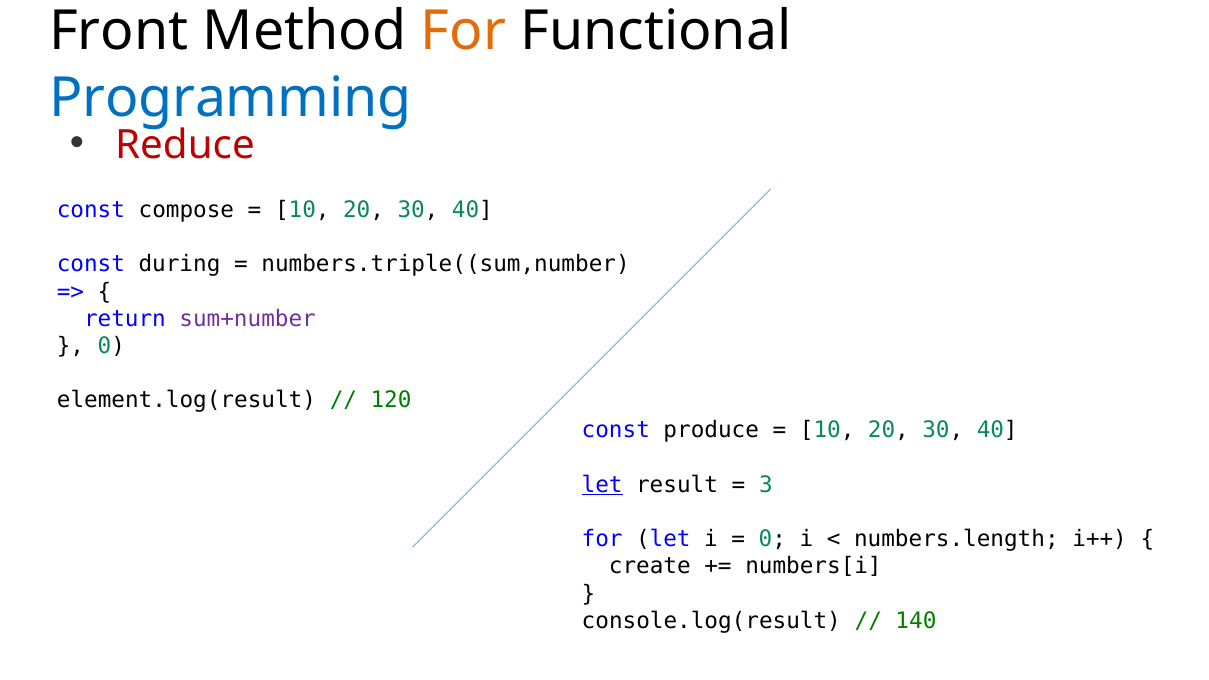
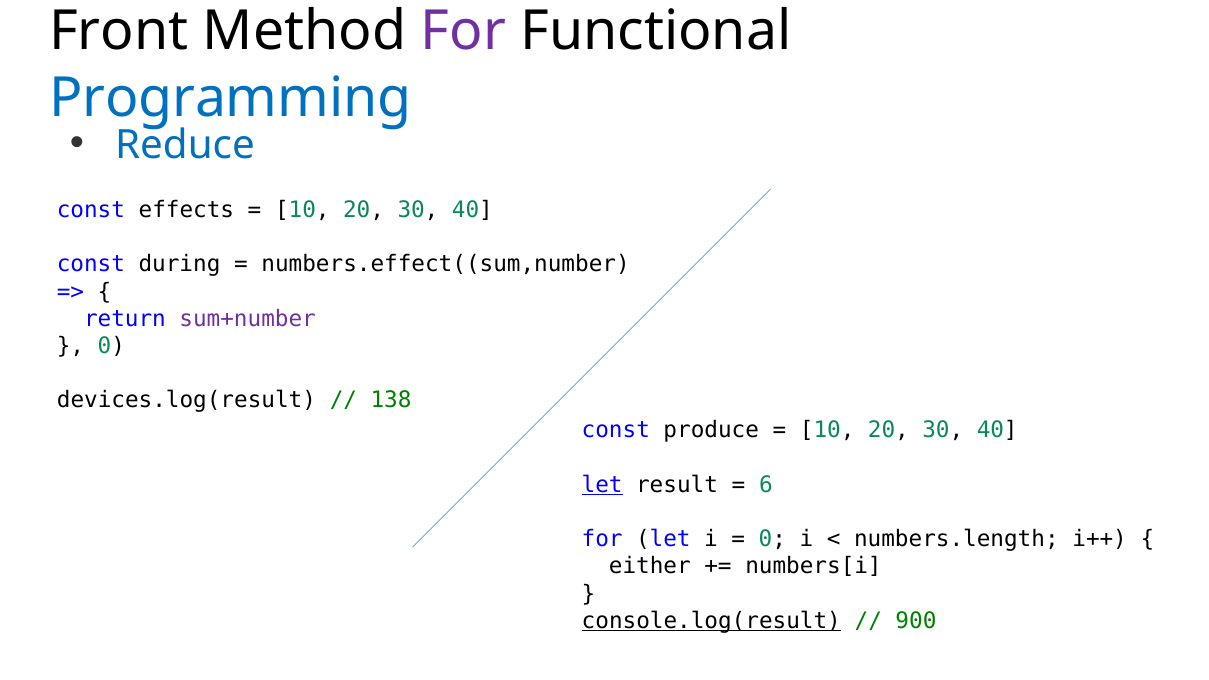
For colour: orange -> purple (463, 31)
Reduce colour: red -> blue (185, 145)
compose: compose -> effects (186, 210)
numbers.triple((sum,number: numbers.triple((sum,number -> numbers.effect((sum,number (446, 264)
element.log(result: element.log(result -> devices.log(result (186, 400)
120: 120 -> 138 (391, 400)
3: 3 -> 6 (766, 485)
create: create -> either (650, 567)
console.log(result underline: none -> present (711, 621)
140: 140 -> 900 (916, 621)
